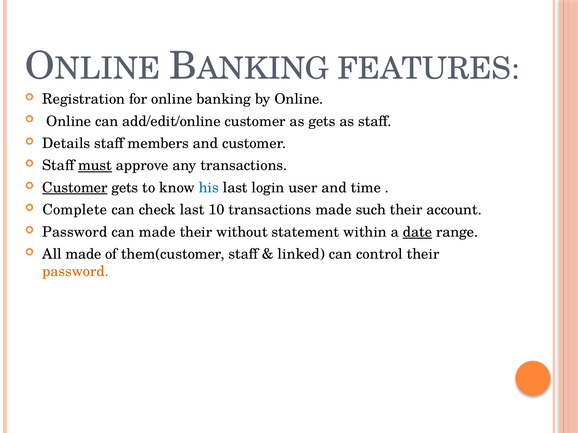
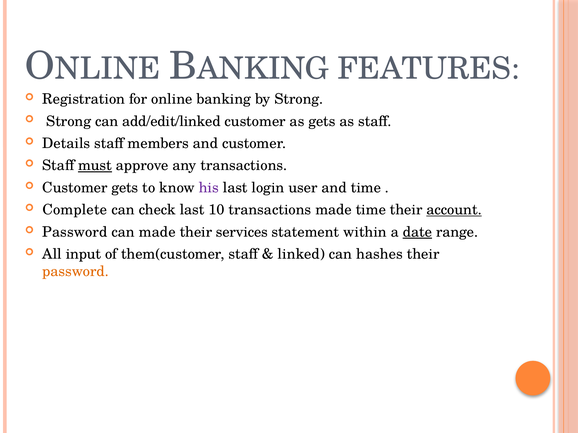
by Online: Online -> Strong (299, 99)
Online: Online -> Strong (69, 121)
add/edit/online: add/edit/online -> add/edit/linked (171, 121)
Customer underline: present -> none (75, 188)
his colour: blue -> purple (209, 188)
made such: such -> time (371, 210)
account underline: none -> present (454, 210)
without: without -> services (242, 232)
All made: made -> input (83, 254)
control: control -> hashes (379, 254)
